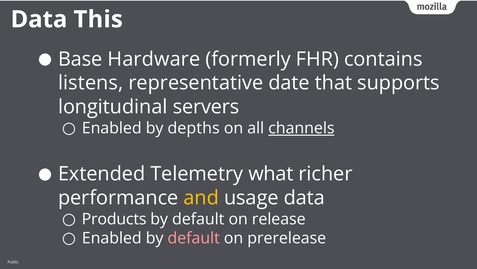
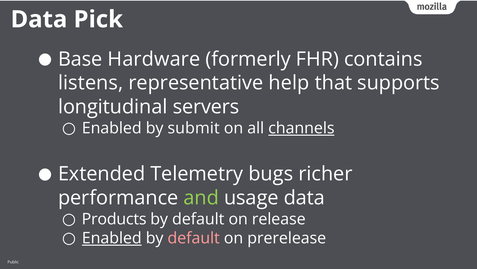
This: This -> Pick (98, 19)
date: date -> help (289, 83)
depths: depths -> submit (194, 128)
what: what -> bugs (271, 174)
and colour: yellow -> light green (201, 197)
Enabled underline: none -> present (112, 238)
